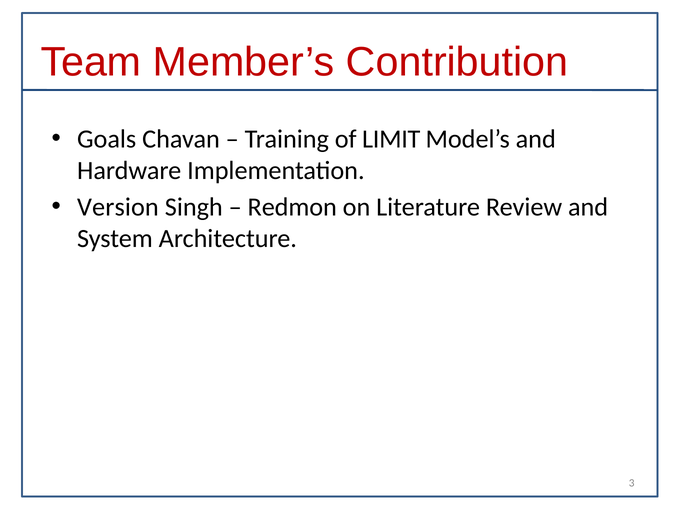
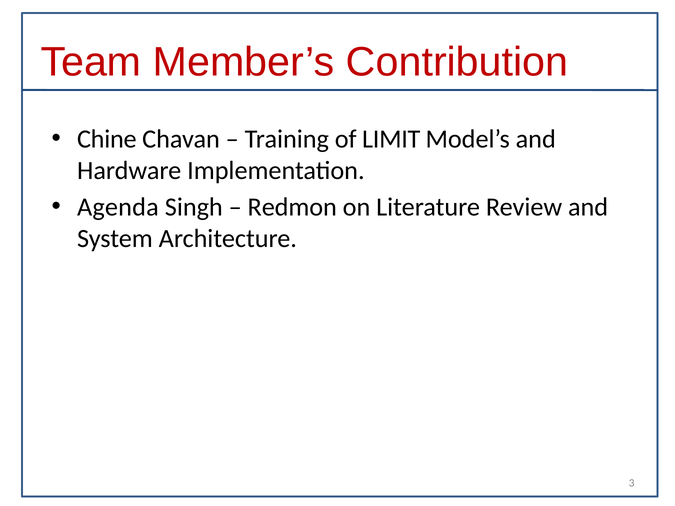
Goals: Goals -> Chine (107, 139)
Version: Version -> Agenda (118, 207)
